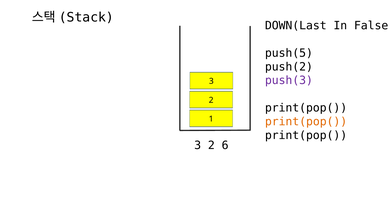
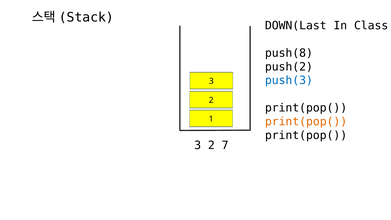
False: False -> Class (371, 26)
push(5: push(5 -> push(8 (289, 53)
push(3 colour: purple -> blue (289, 80)
6: 6 -> 7 (225, 145)
